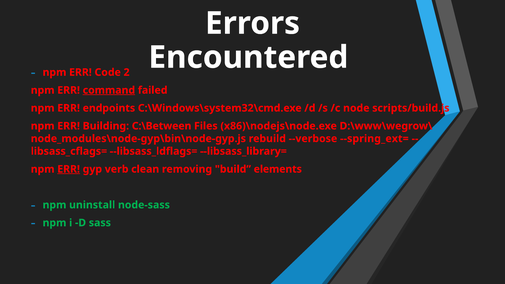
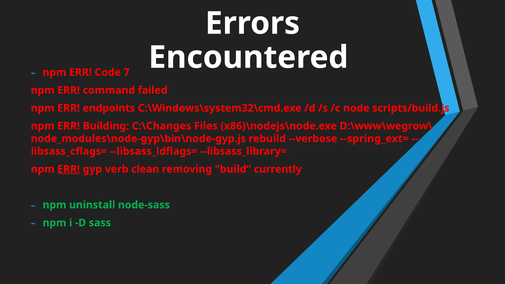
2: 2 -> 7 (127, 72)
command underline: present -> none (109, 90)
C:\Between: C:\Between -> C:\Changes (162, 126)
elements: elements -> currently (278, 169)
